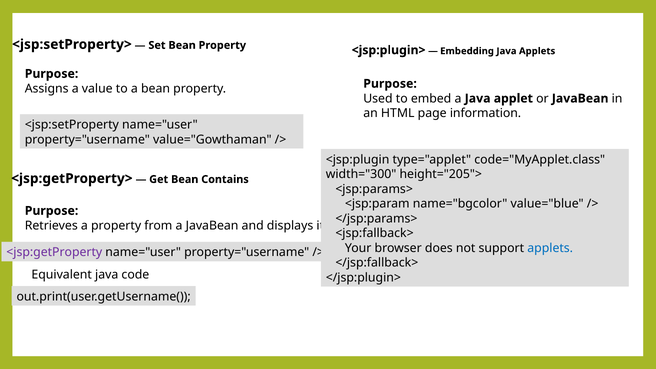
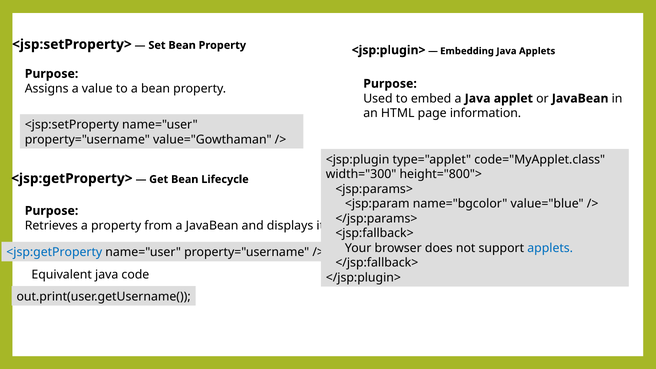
height="205">: height="205"> -> height="800"> (441, 174)
Contains: Contains -> Lifecycle (225, 179)
<jsp:getProperty colour: purple -> blue (54, 252)
